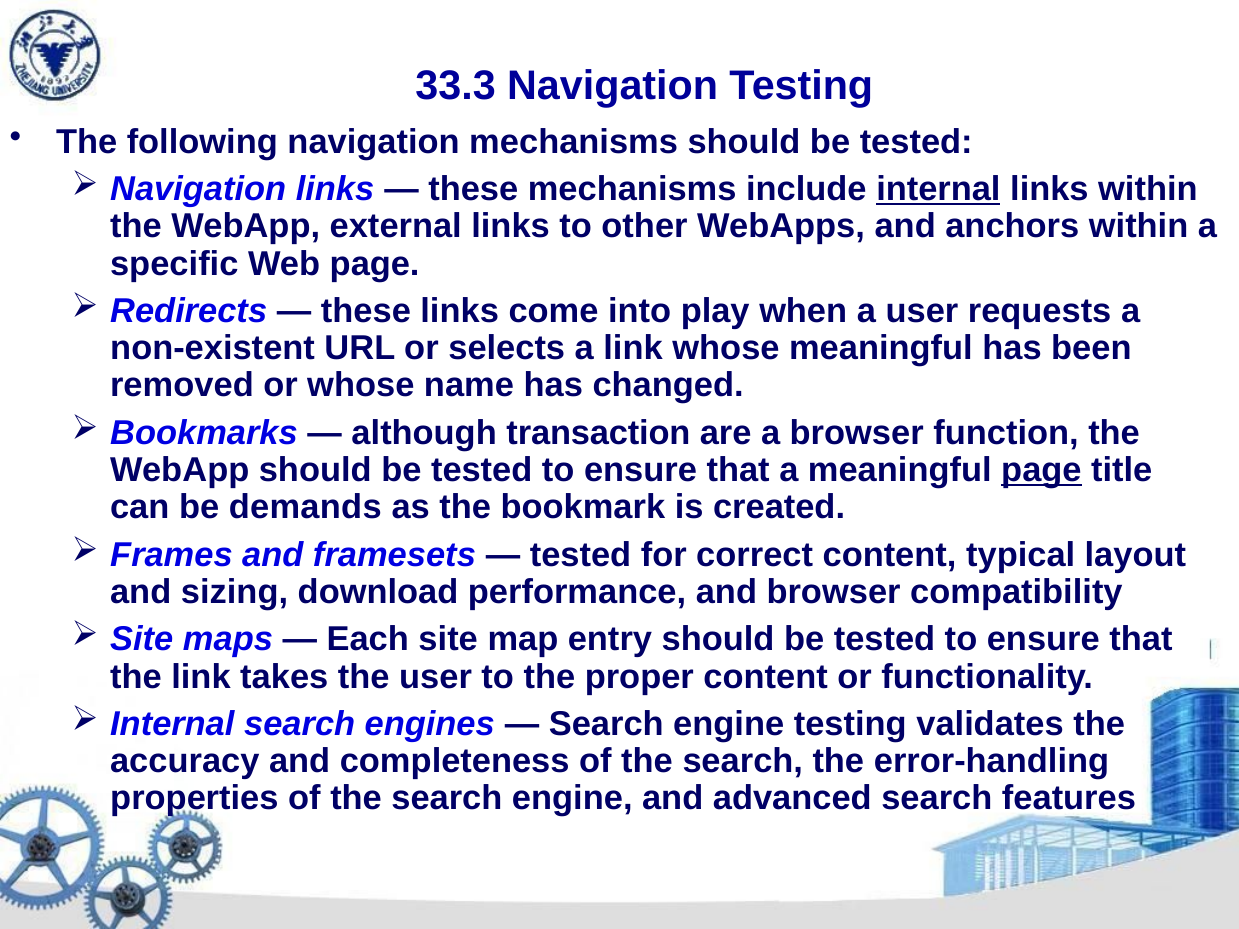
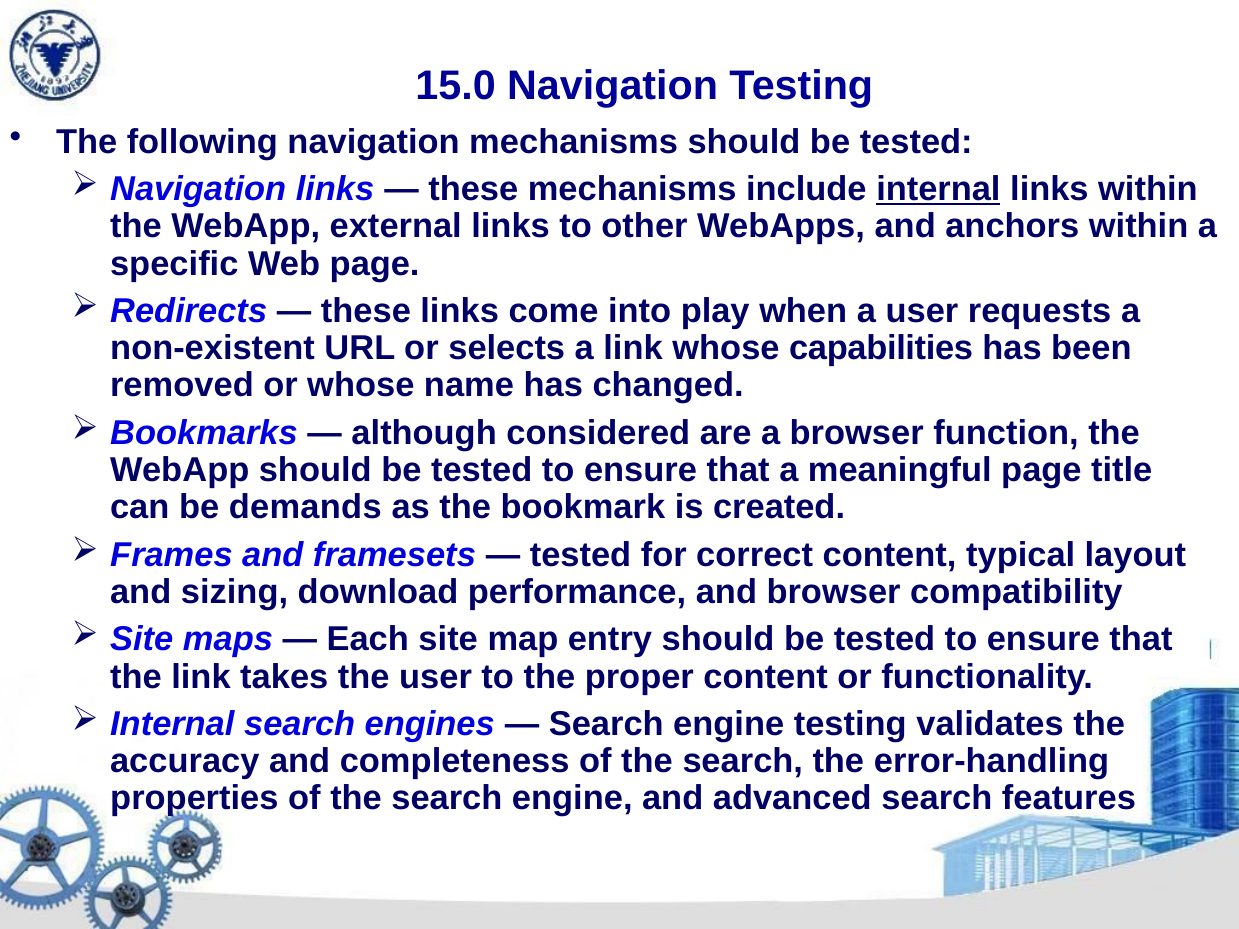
33.3: 33.3 -> 15.0 (456, 86)
whose meaningful: meaningful -> capabilities (881, 348)
transaction: transaction -> considered (598, 433)
page underline: present -> none (1041, 470)
